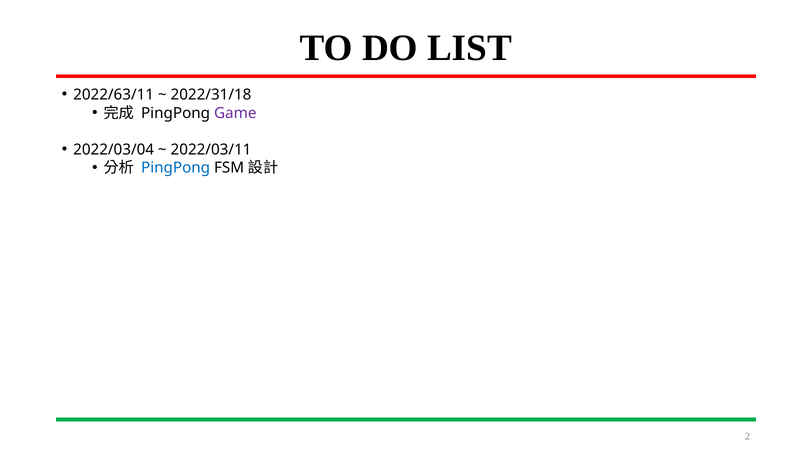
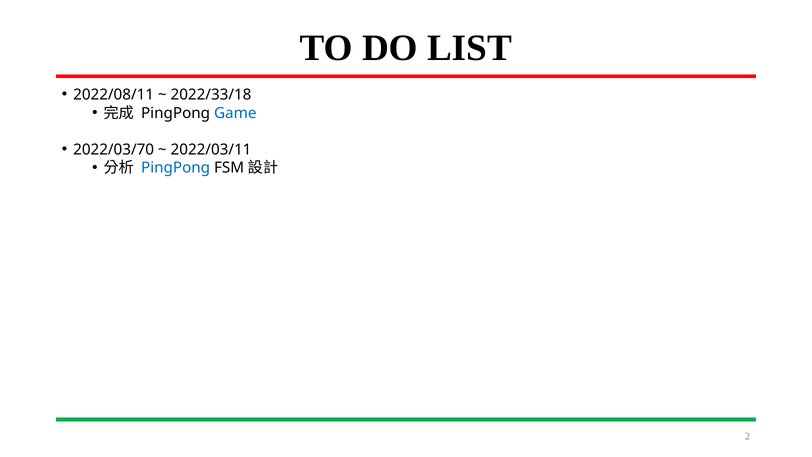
2022/63/11: 2022/63/11 -> 2022/08/11 (114, 95)
2022/31/18: 2022/31/18 -> 2022/33/18 (211, 95)
Game colour: purple -> blue (235, 113)
2022/03/04: 2022/03/04 -> 2022/03/70 (114, 150)
